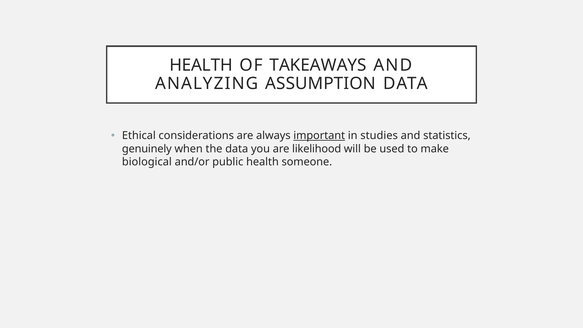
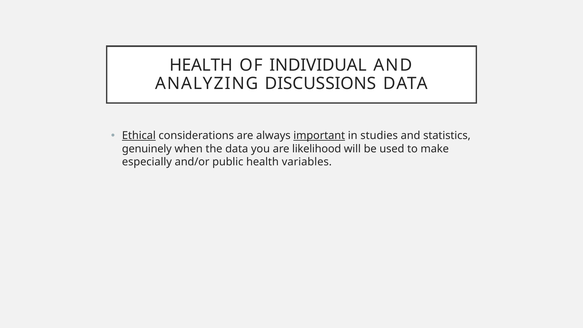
TAKEAWAYS: TAKEAWAYS -> INDIVIDUAL (318, 65)
ASSUMPTION: ASSUMPTION -> DISCUSSIONS (321, 84)
Ethical underline: none -> present (139, 136)
biological: biological -> especially (147, 162)
someone: someone -> variables (307, 162)
